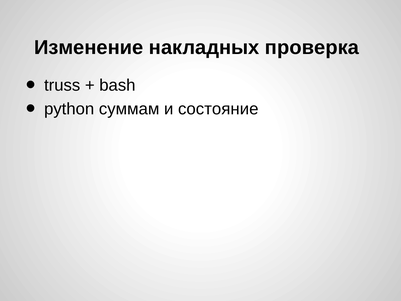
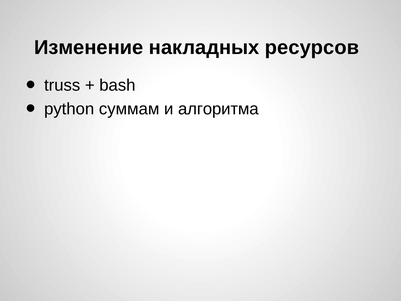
проверка: проверка -> ресурсов (312, 48)
состояние: состояние -> алгоритма (218, 109)
